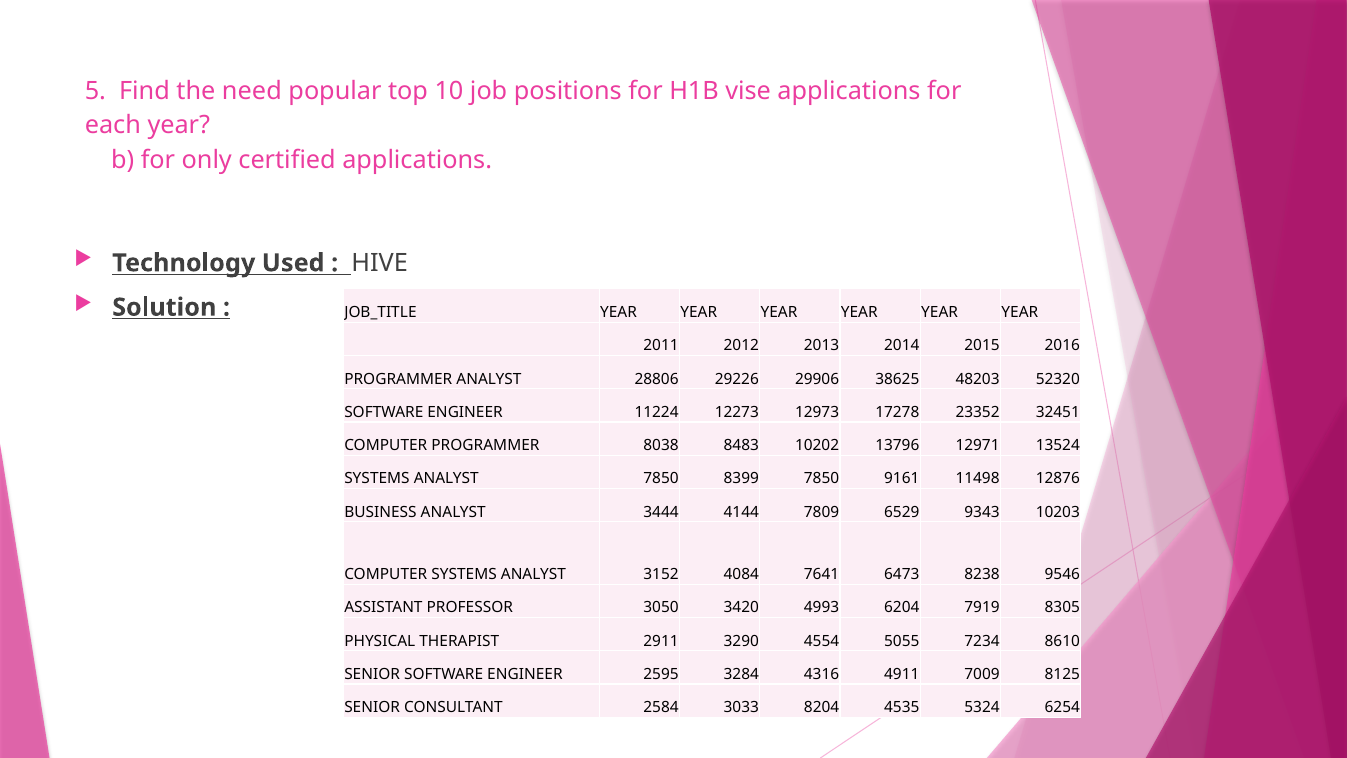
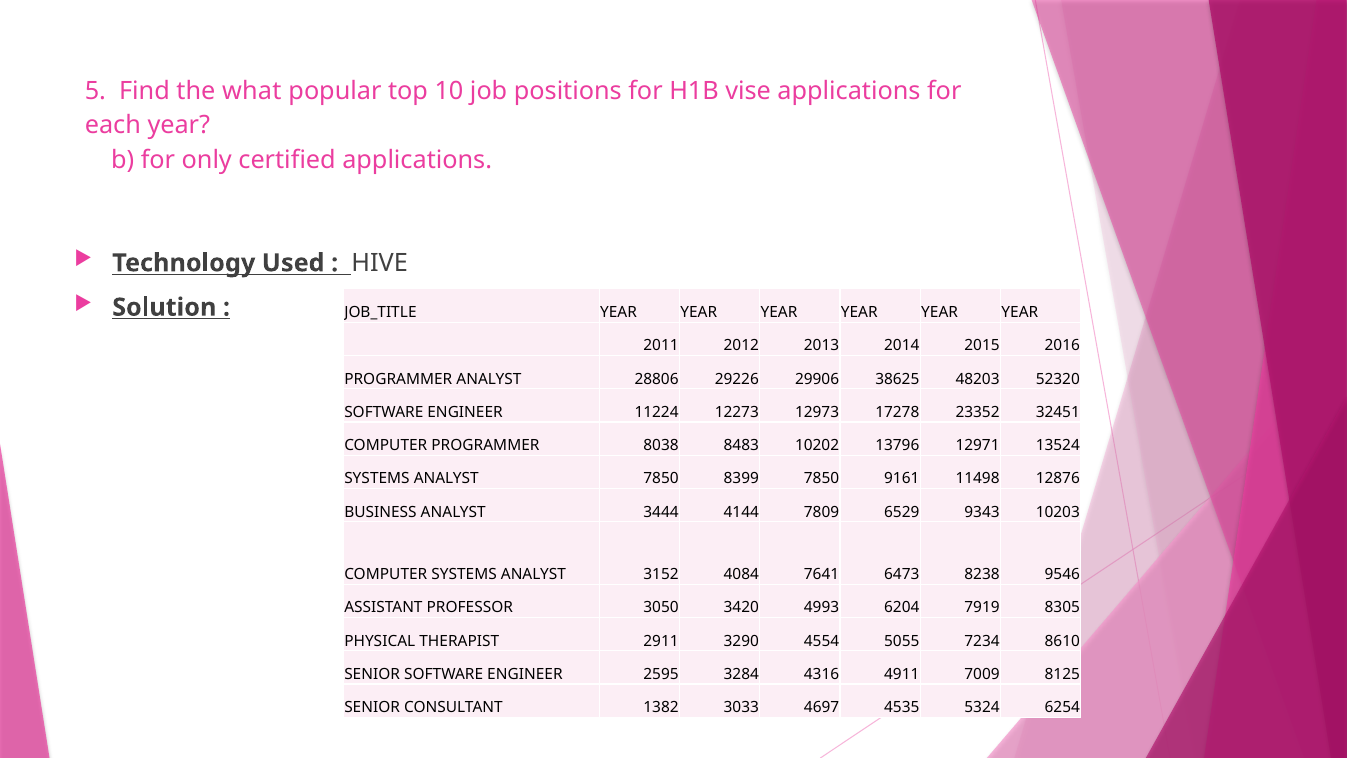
need: need -> what (252, 91)
2584: 2584 -> 1382 (661, 707)
8204: 8204 -> 4697 (822, 707)
